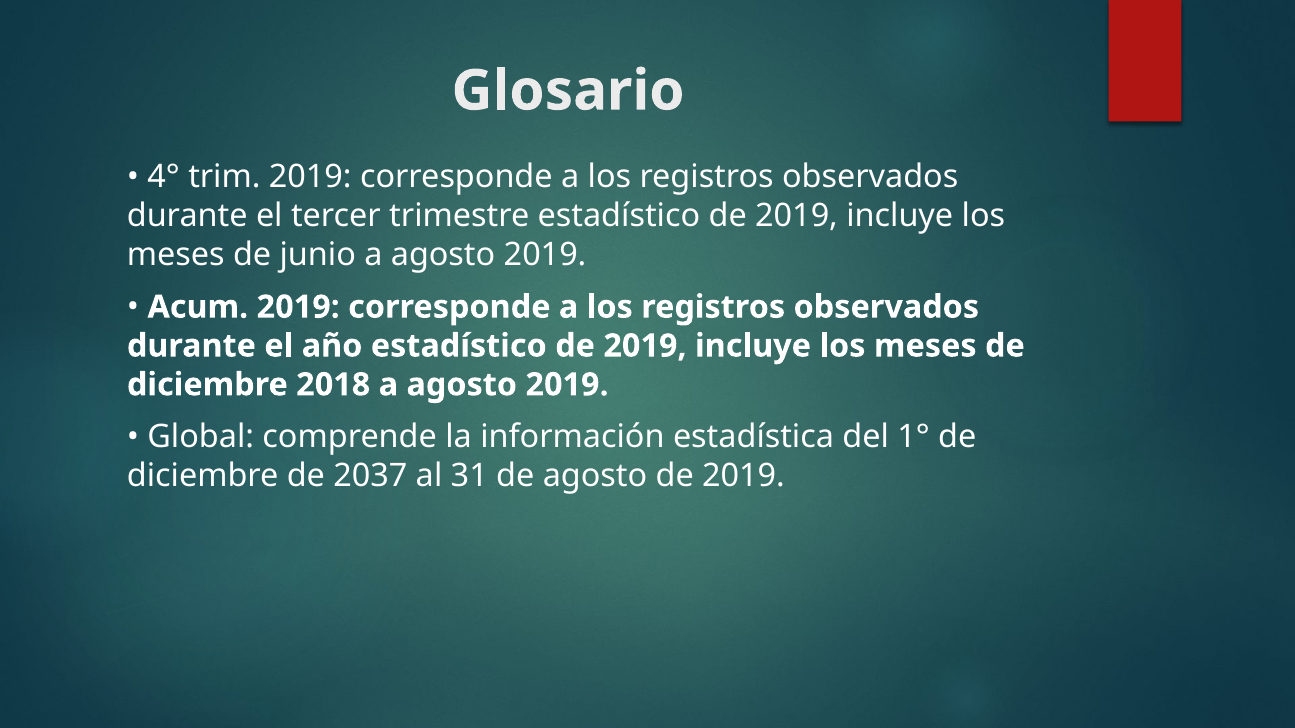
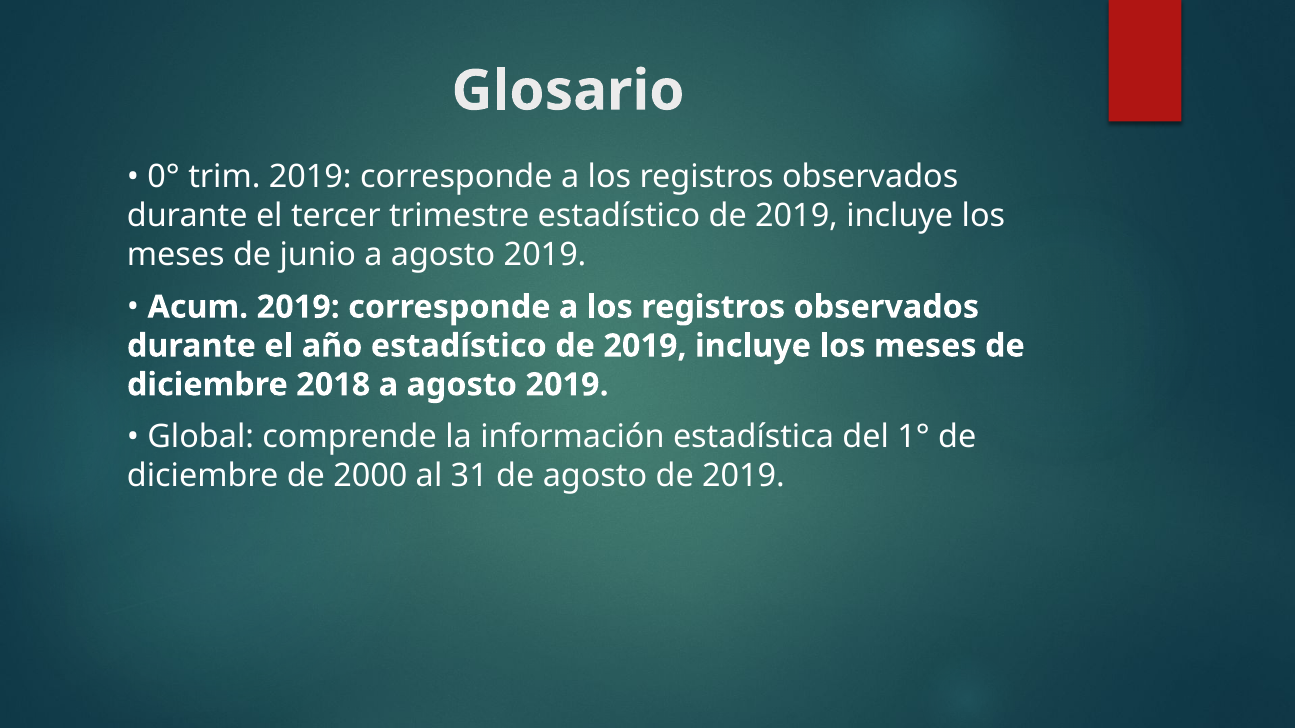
4°: 4° -> 0° (164, 177)
2037: 2037 -> 2000 (370, 476)
